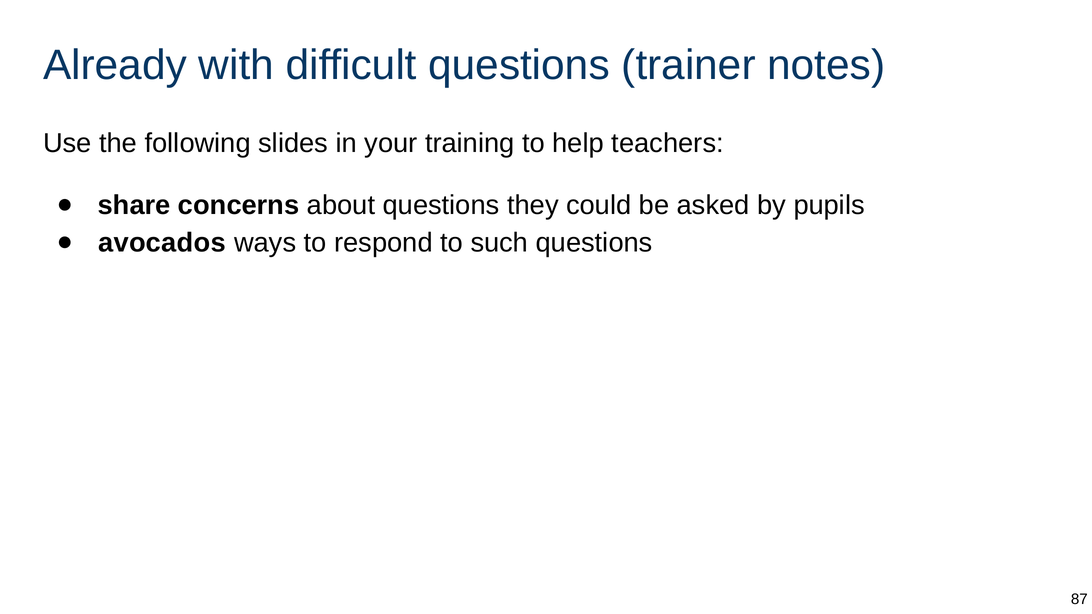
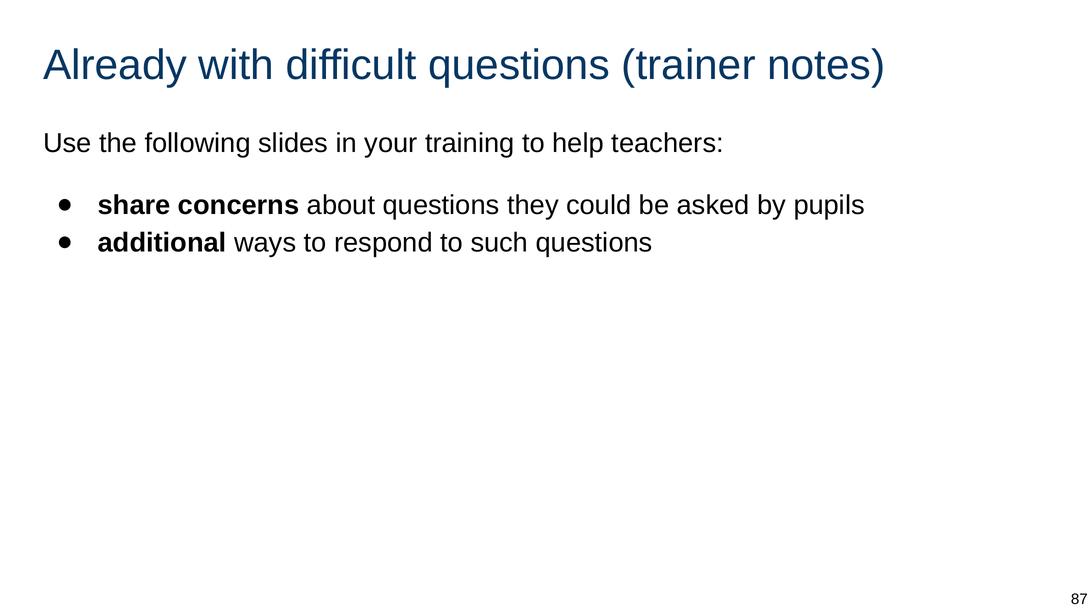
avocados: avocados -> additional (162, 243)
